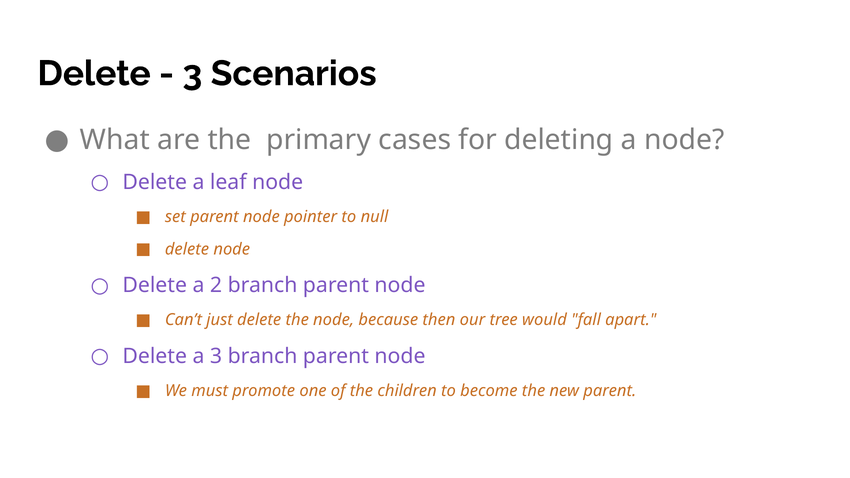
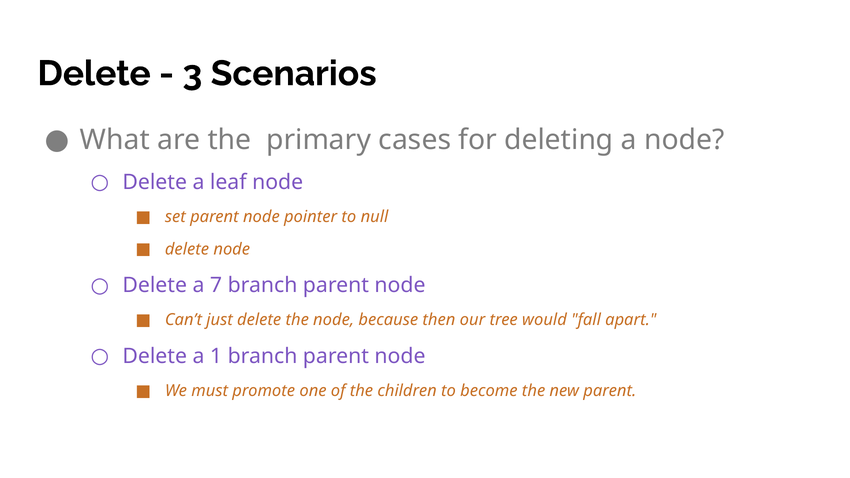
2: 2 -> 7 (216, 285)
a 3: 3 -> 1 (216, 356)
